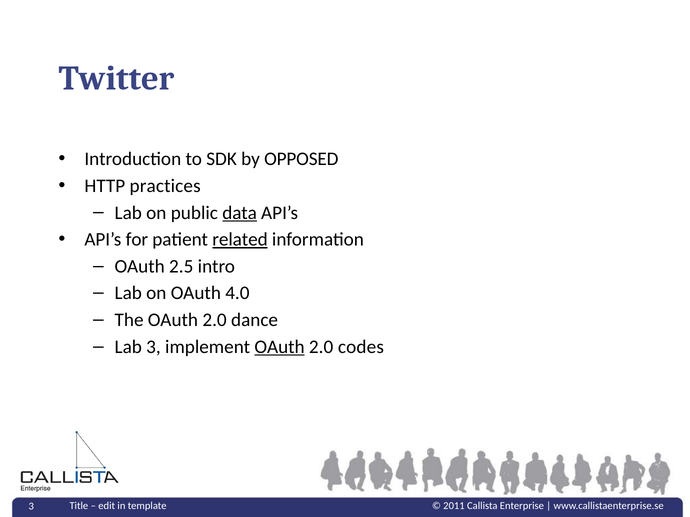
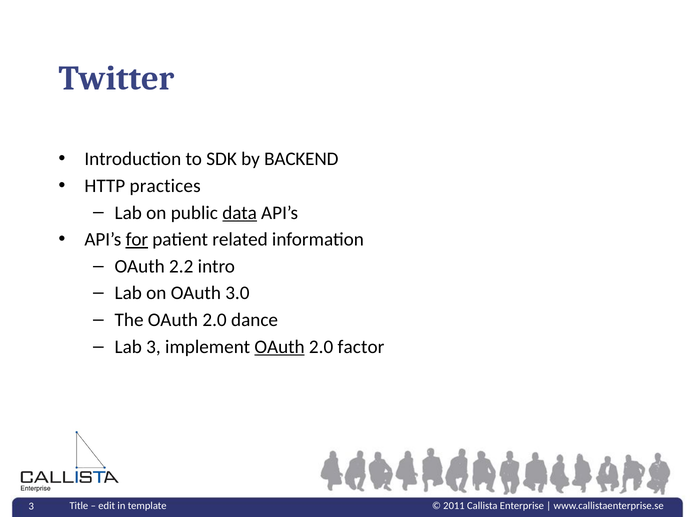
OPPOSED: OPPOSED -> BACKEND (301, 159)
for underline: none -> present (137, 240)
related underline: present -> none (240, 240)
2.5: 2.5 -> 2.2 (181, 267)
4.0: 4.0 -> 3.0 (237, 293)
codes: codes -> factor (361, 347)
